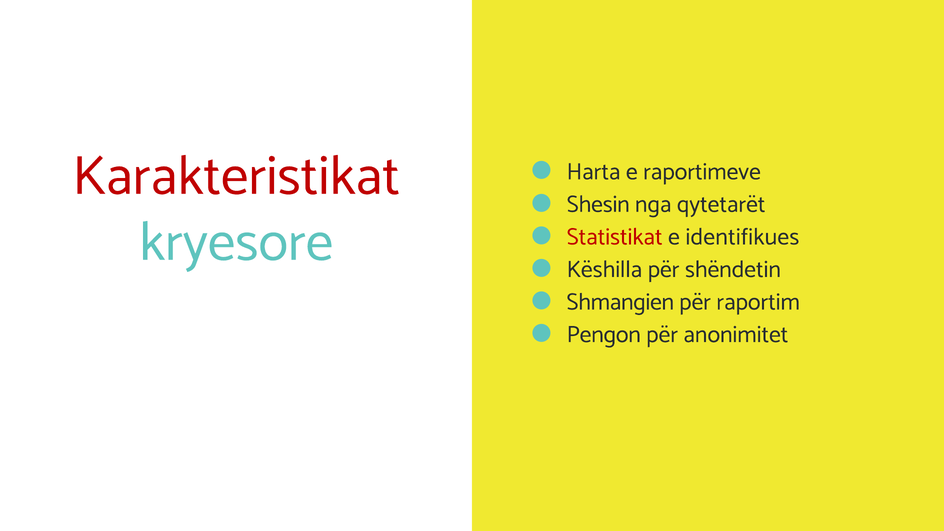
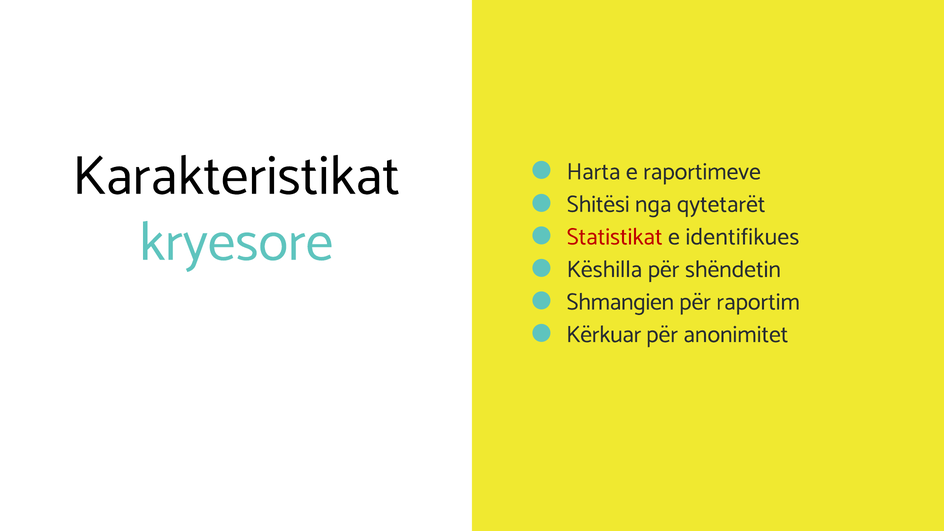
Karakteristikat colour: red -> black (236, 176)
Shesin: Shesin -> Shitësi (598, 204)
Pengon: Pengon -> Kërkuar (604, 334)
